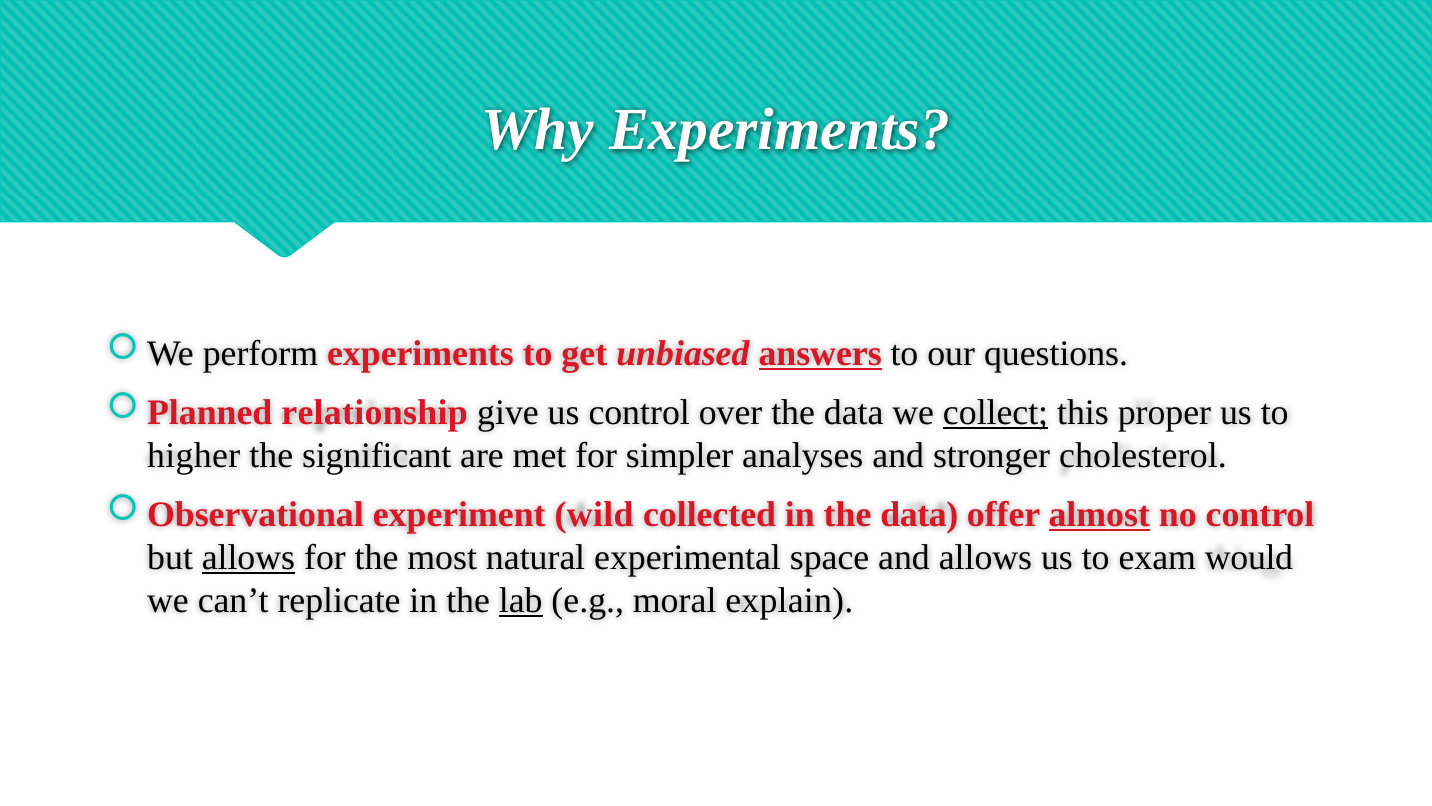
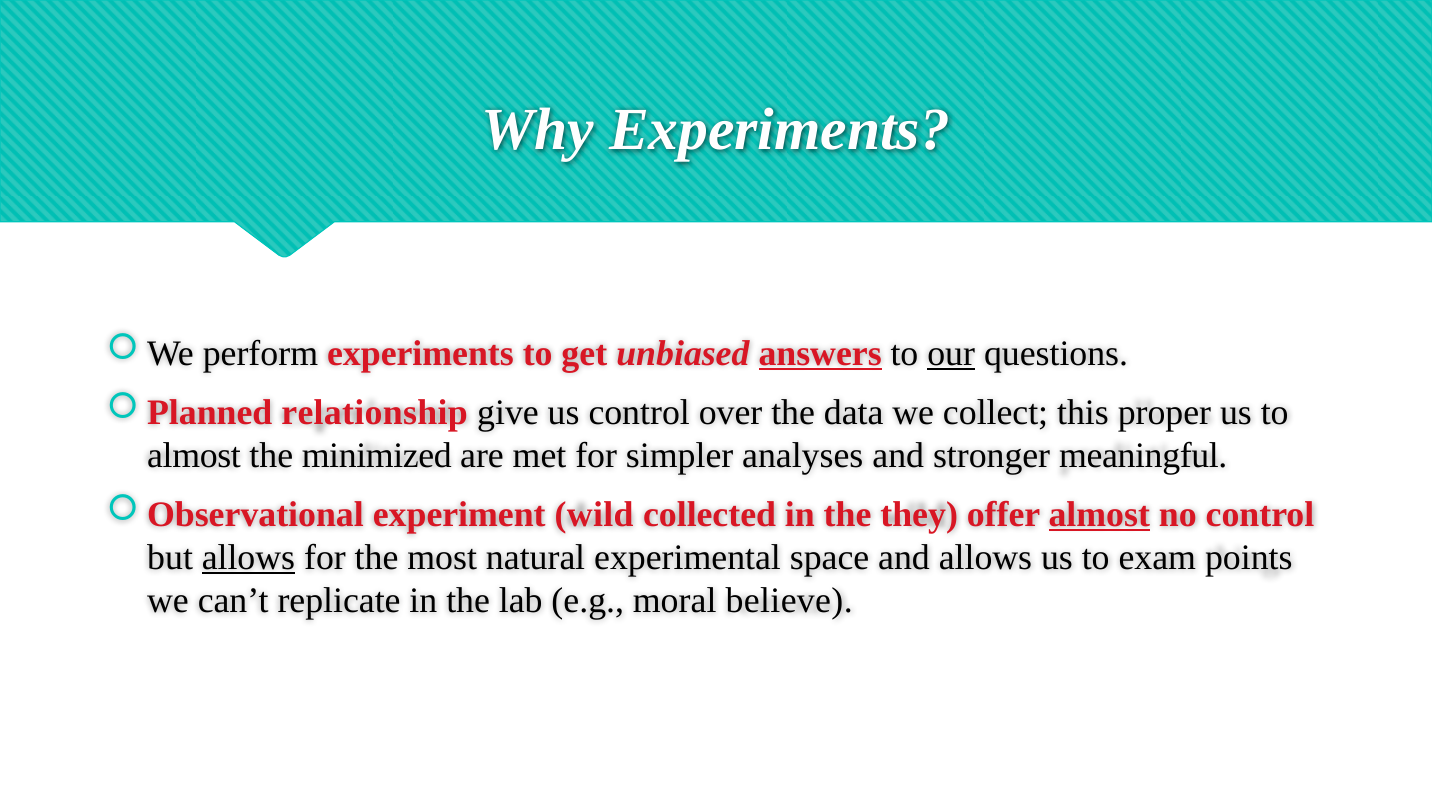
our underline: none -> present (951, 354)
collect underline: present -> none (996, 413)
higher: higher -> almost (194, 456)
significant: significant -> minimized (377, 456)
cholesterol: cholesterol -> meaningful (1143, 456)
in the data: data -> they (919, 515)
would: would -> points (1249, 558)
lab underline: present -> none (521, 601)
explain: explain -> believe (789, 601)
